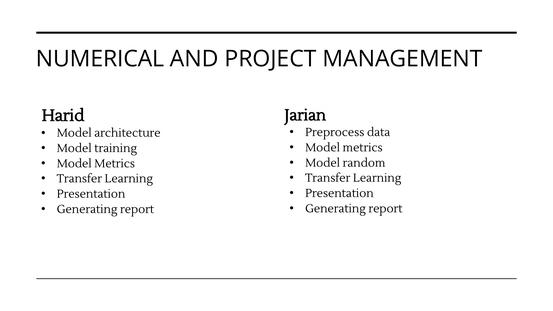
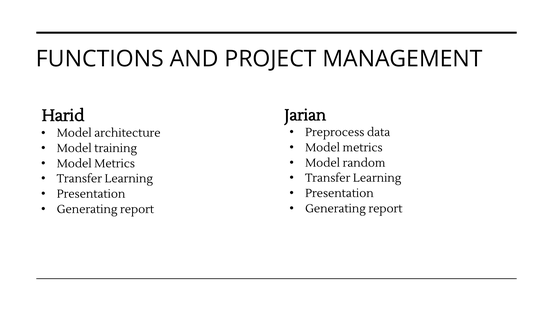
NUMERICAL: NUMERICAL -> FUNCTIONS (100, 59)
